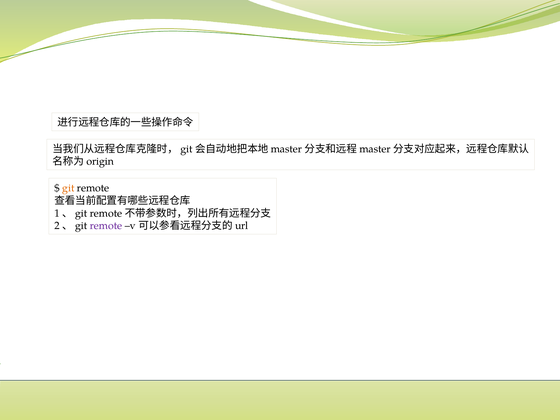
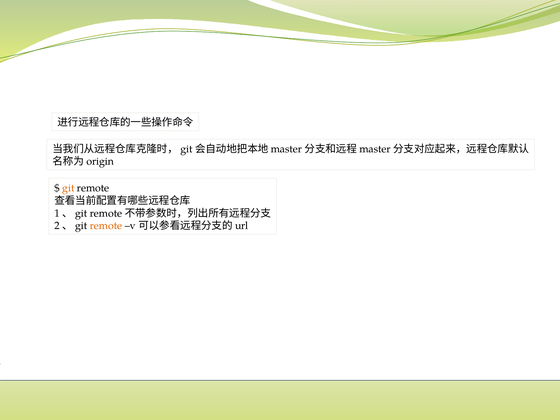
remote colour: purple -> orange (106, 226)
